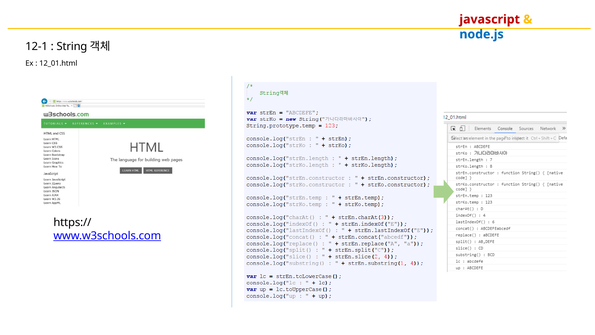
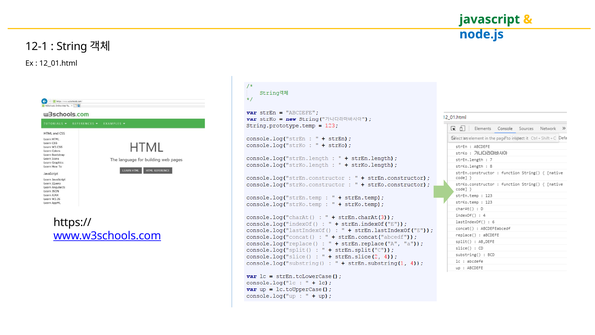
javascript colour: red -> green (490, 19)
